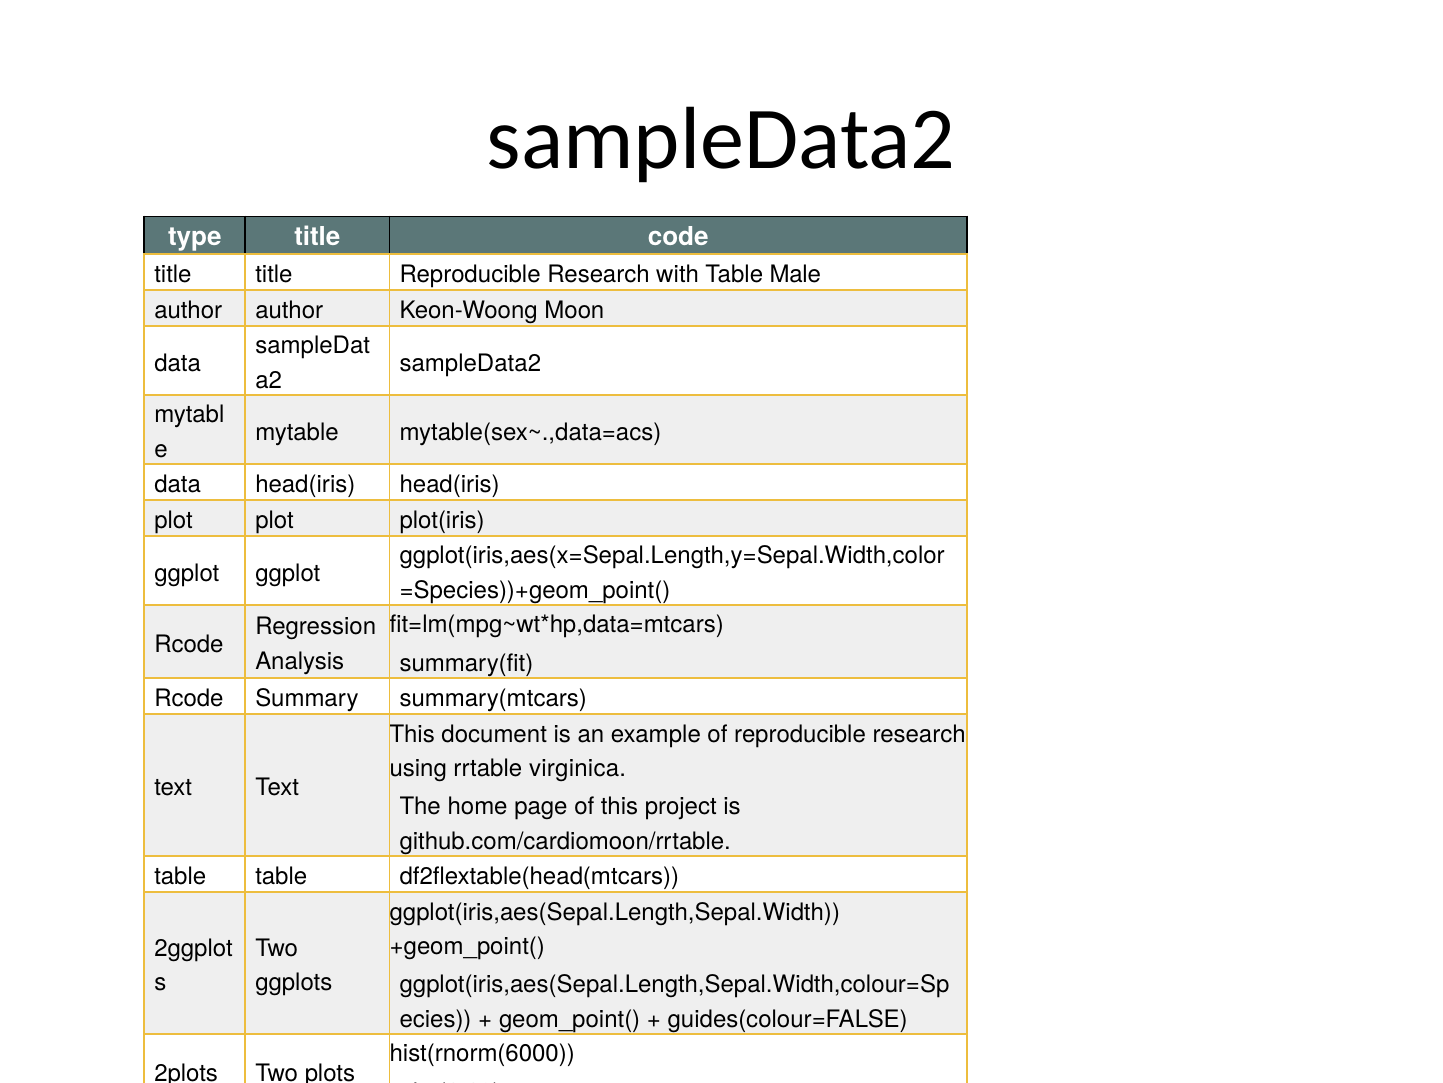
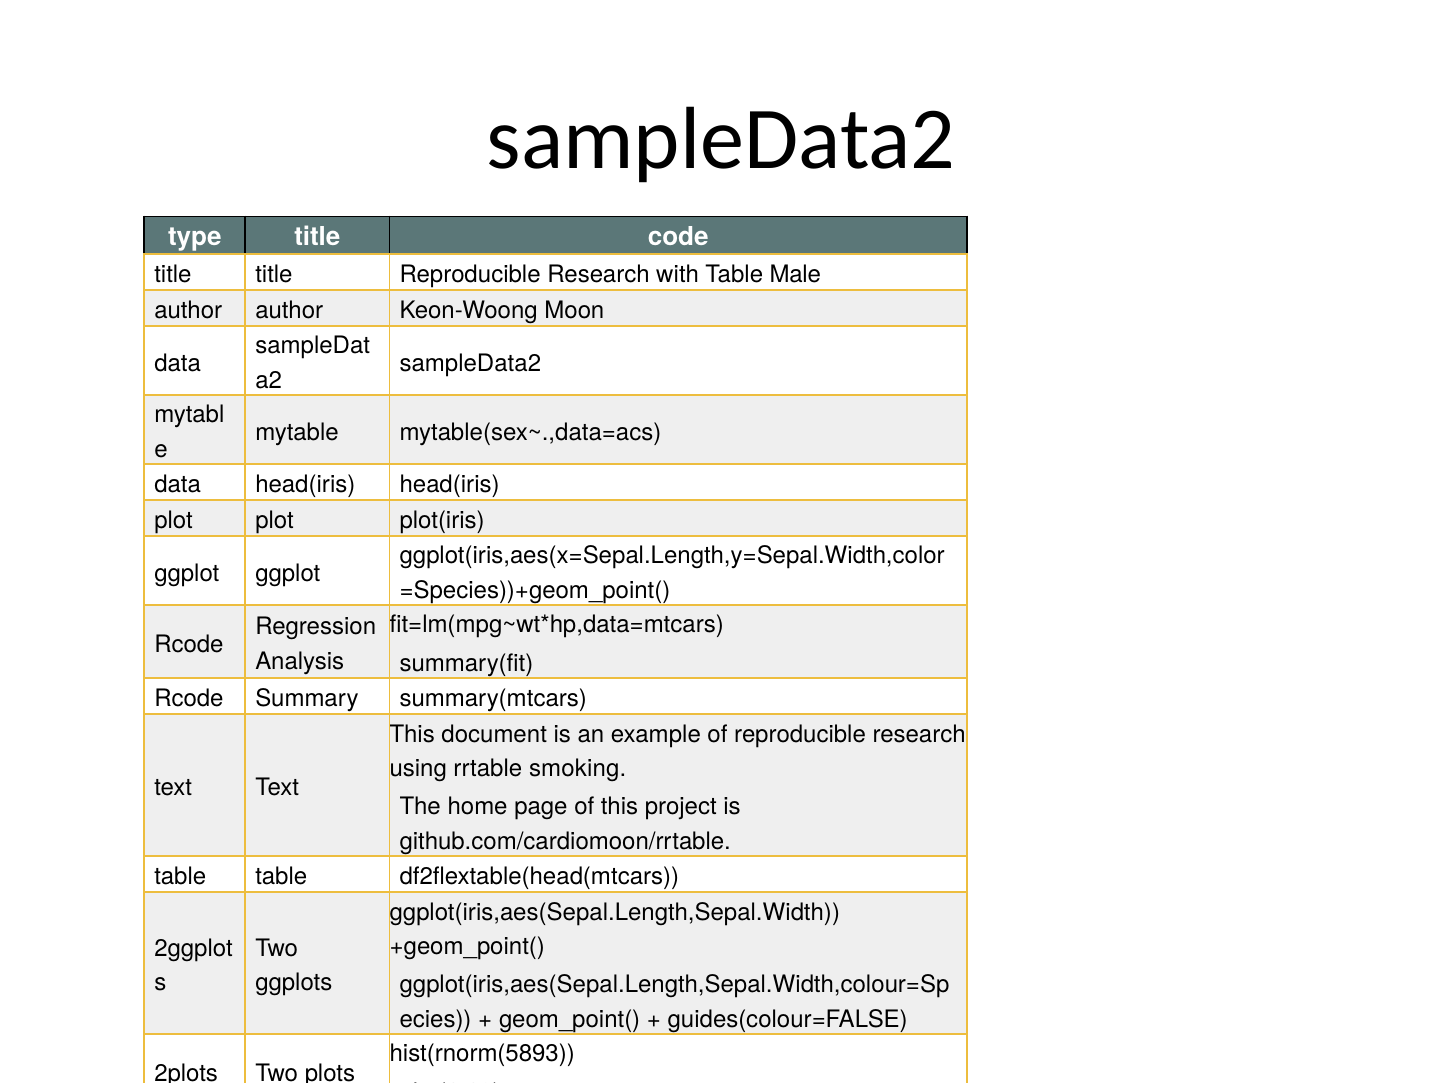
virginica: virginica -> smoking (578, 768)
hist(rnorm(6000: hist(rnorm(6000 -> hist(rnorm(5893 (482, 1053)
